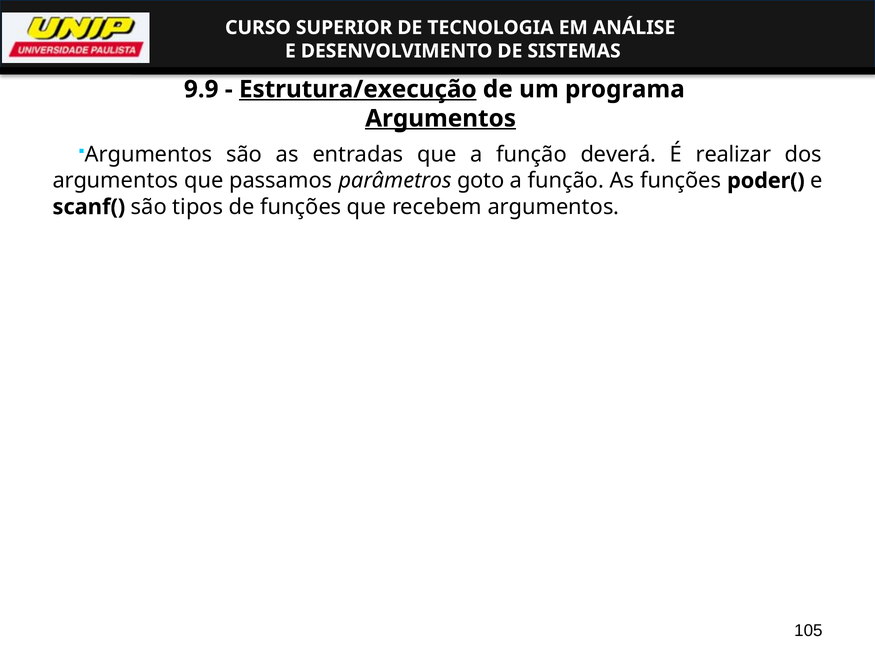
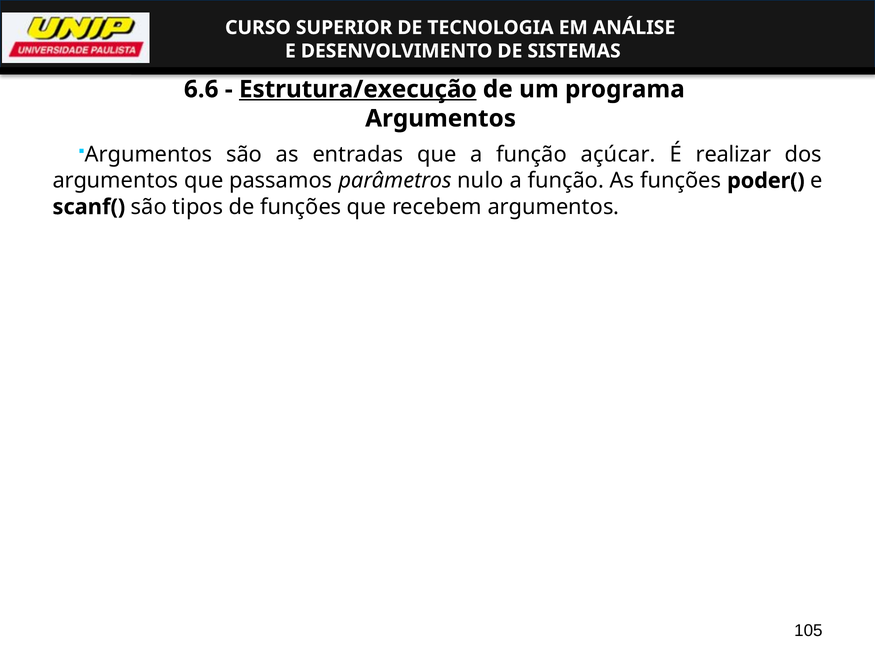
9.9: 9.9 -> 6.6 (201, 89)
Argumentos underline: present -> none (441, 118)
deverá: deverá -> açúcar (618, 154)
goto: goto -> nulo (481, 180)
